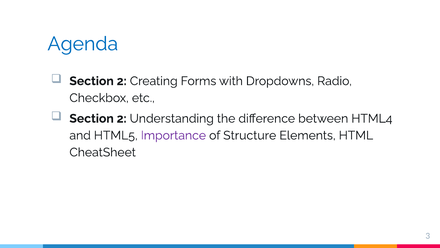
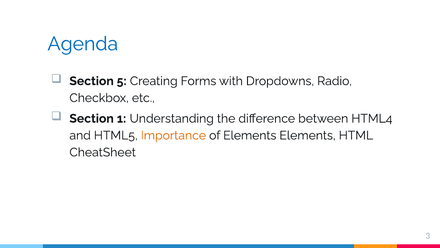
2: 2 -> 5 (122, 81)
2: 2 -> 1 (121, 118)
Importance colour: purple -> orange (173, 135)
of Structure: Structure -> Elements (250, 135)
